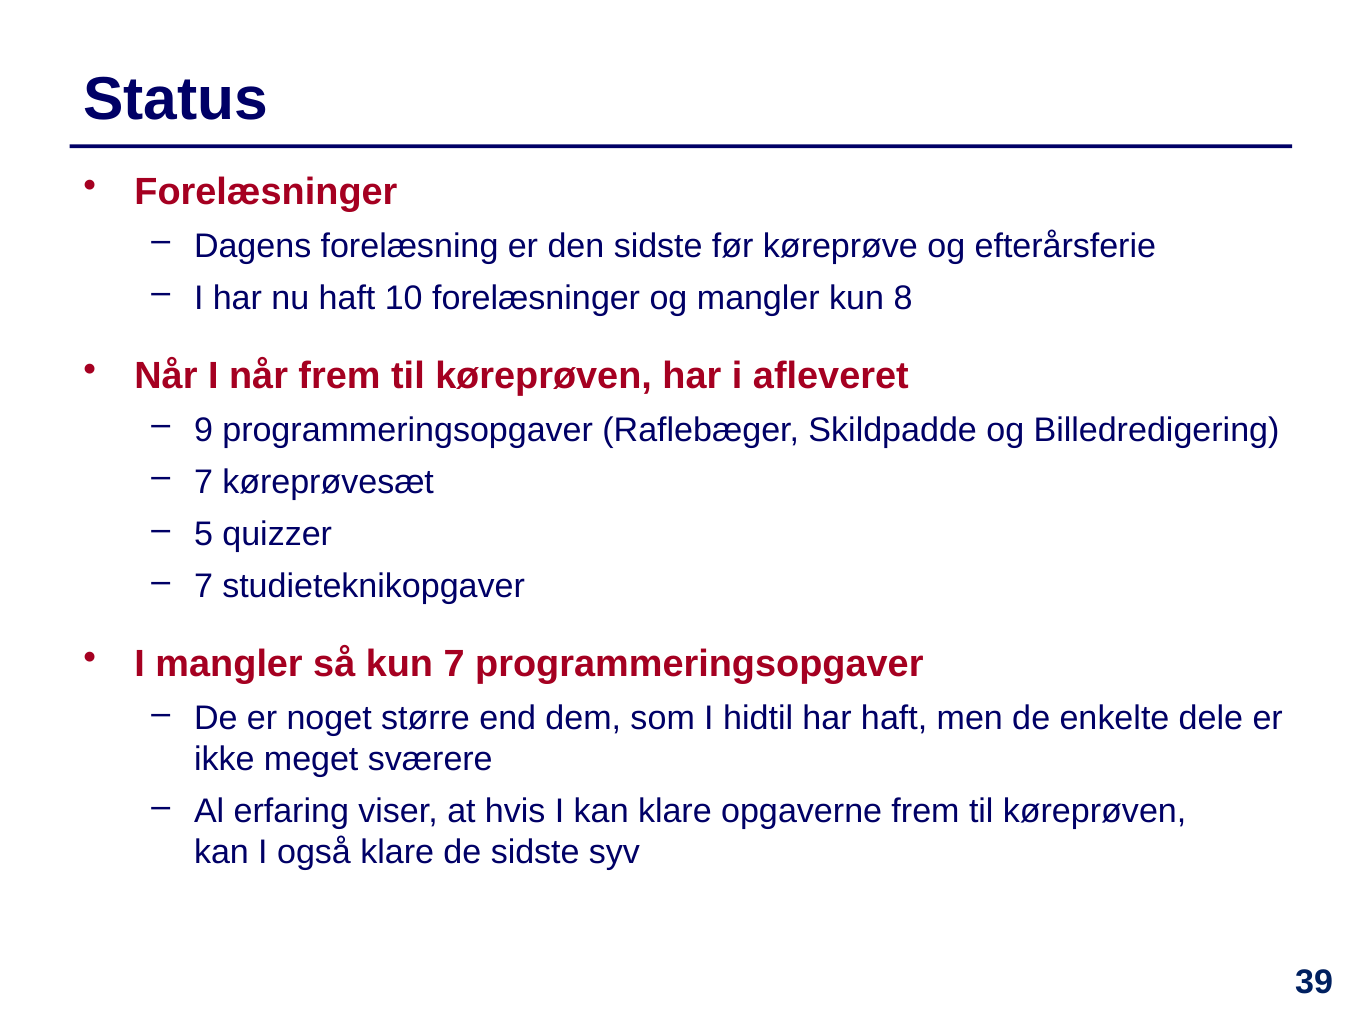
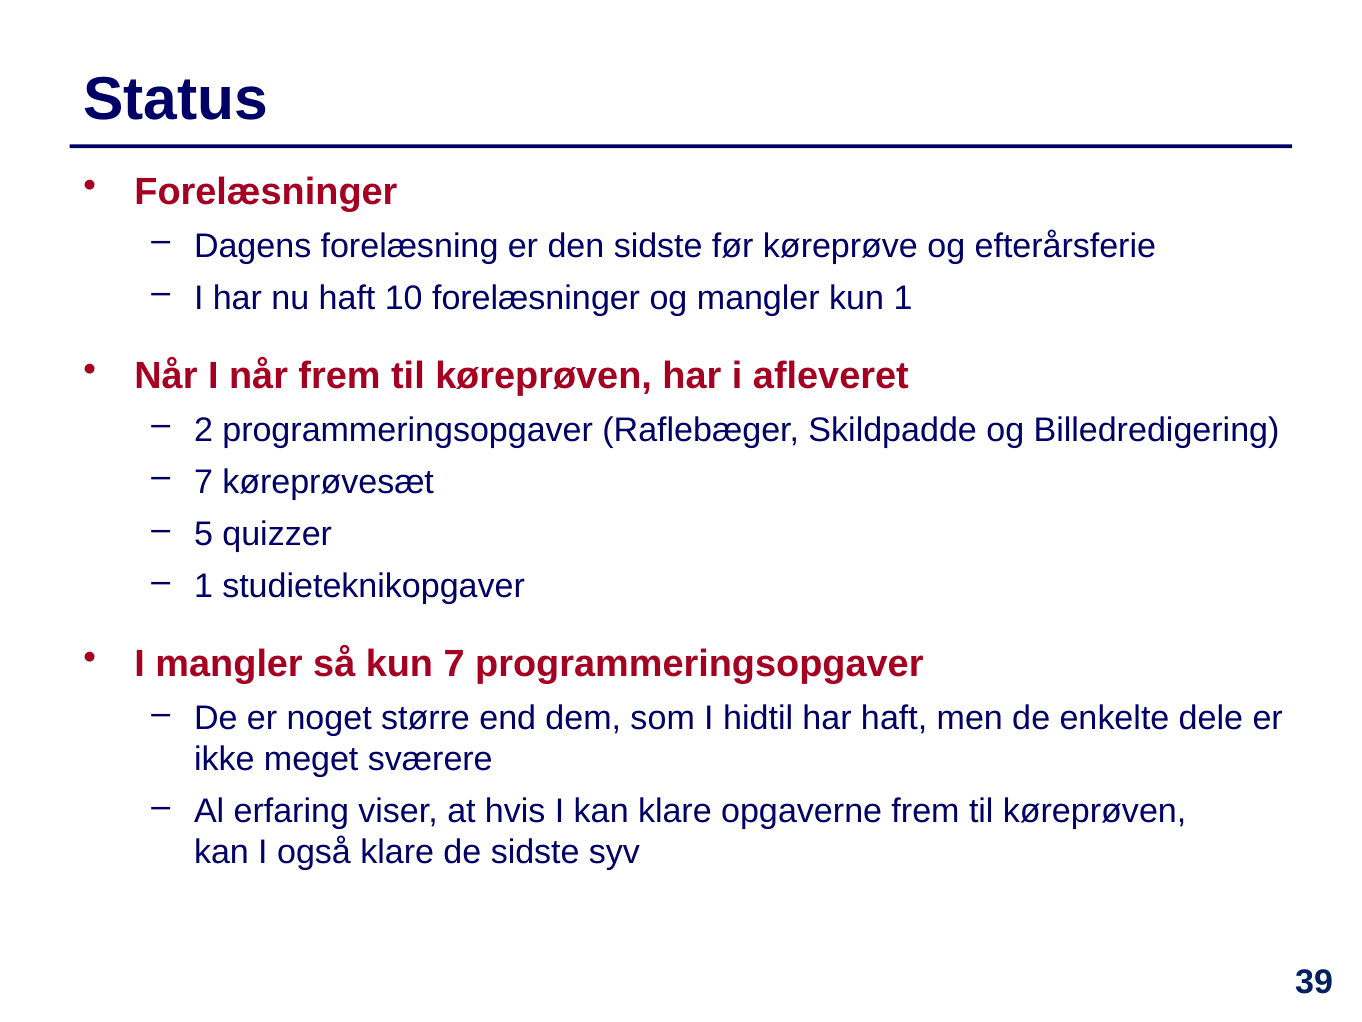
kun 8: 8 -> 1 (903, 298)
9: 9 -> 2 (204, 430)
7: 7 -> 1 (204, 586)
